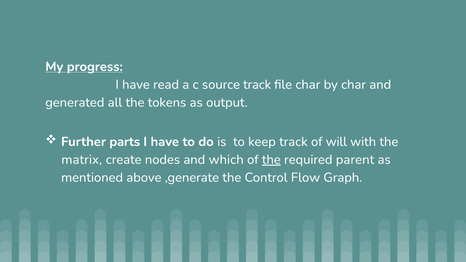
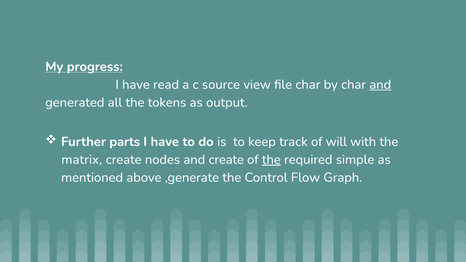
source track: track -> view (257, 85)
and underline: none -> present (380, 85)
and which: which -> create (226, 160)
parent: parent -> simple (355, 160)
